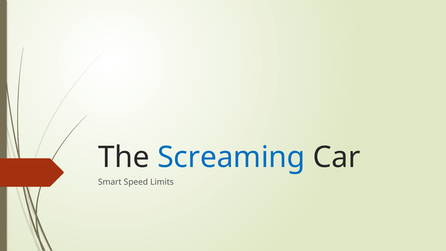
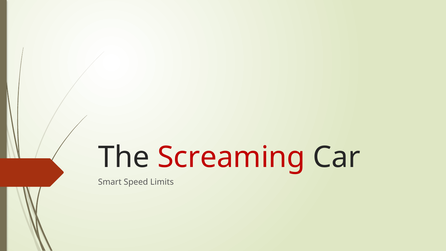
Screaming colour: blue -> red (231, 157)
